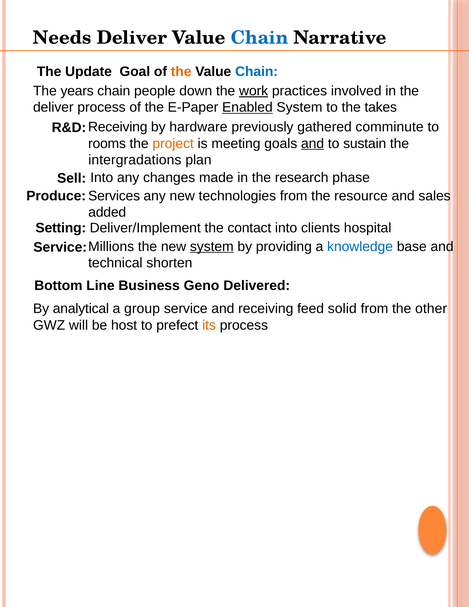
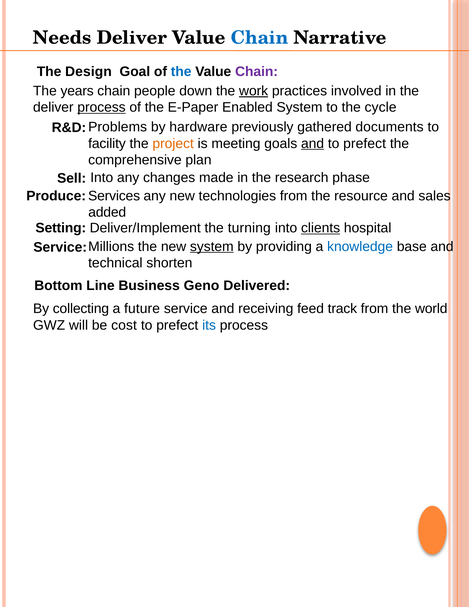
Update: Update -> Design (88, 72)
the colour: orange -> blue (181, 72)
Chain colour: blue -> purple (257, 72)
process underline: none -> present (102, 107)
Enabled underline: present -> none (247, 107)
takes: takes -> cycle (381, 107)
Receiving: Receiving -> Problems (118, 127)
comminute: comminute -> documents (390, 127)
rooms: rooms -> facility (107, 143)
sustain: sustain -> prefect (365, 143)
intergradations: intergradations -> comprehensive (135, 160)
contact: contact -> turning (249, 228)
clients underline: none -> present (321, 228)
analytical: analytical -> collecting (81, 309)
group: group -> future (142, 309)
solid: solid -> track (342, 309)
other: other -> world (431, 309)
host: host -> cost (124, 325)
its colour: orange -> blue (209, 325)
